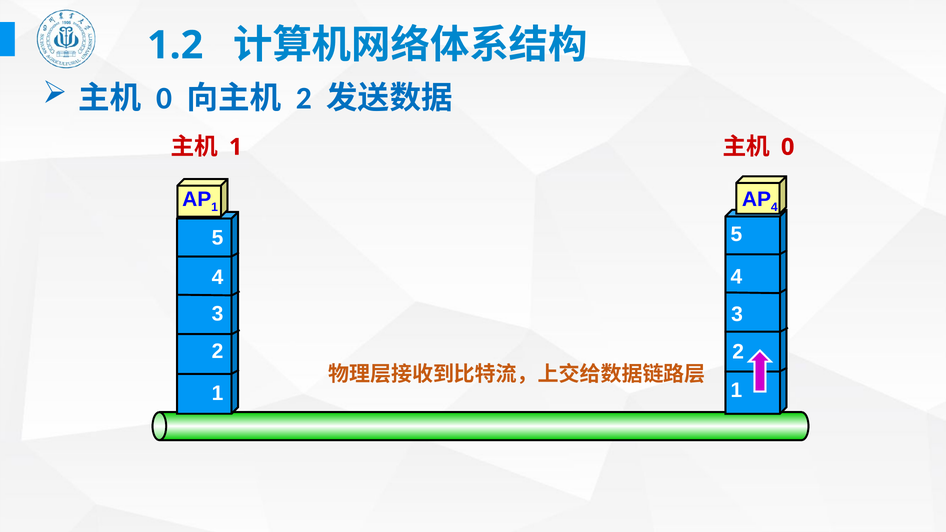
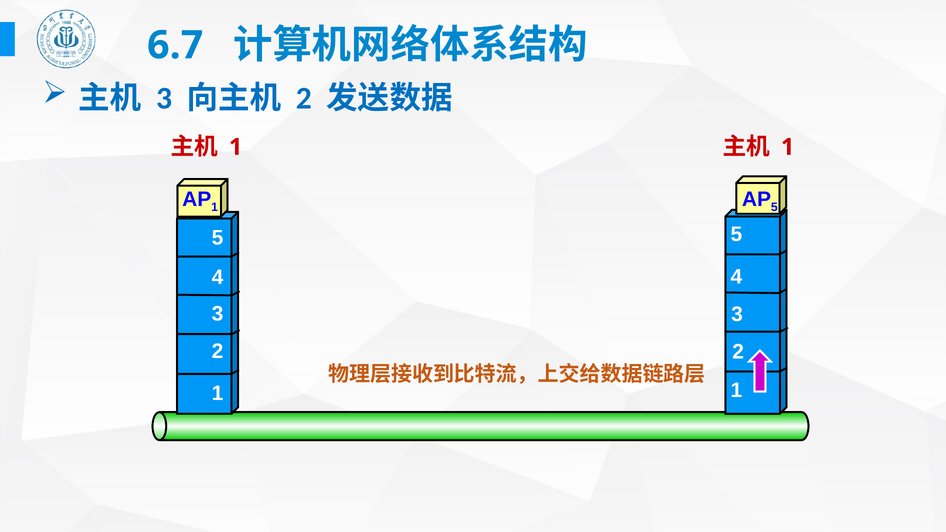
1.2: 1.2 -> 6.7 (175, 45)
0: 0 -> 3 (164, 98)
0: 0 -> 1 (788, 147)
4: 4 -> 5 (774, 207)
